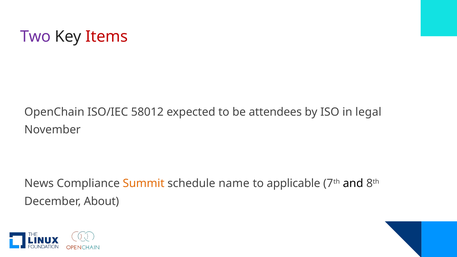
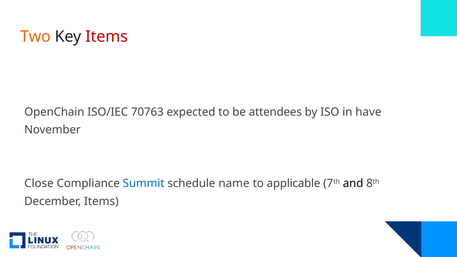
Two colour: purple -> orange (35, 37)
58012: 58012 -> 70763 (147, 112)
legal: legal -> have (368, 112)
News: News -> Close (39, 183)
Summit colour: orange -> blue (144, 183)
December About: About -> Items (101, 201)
